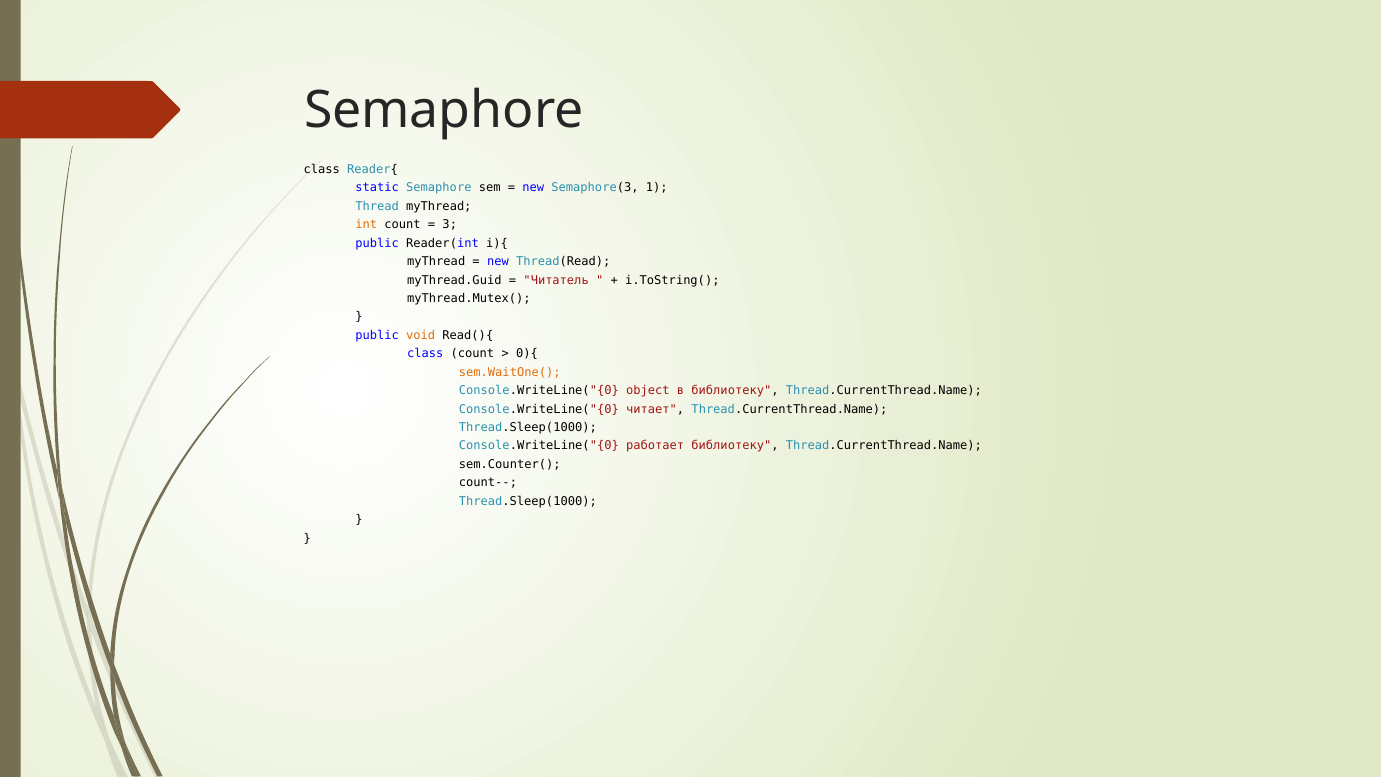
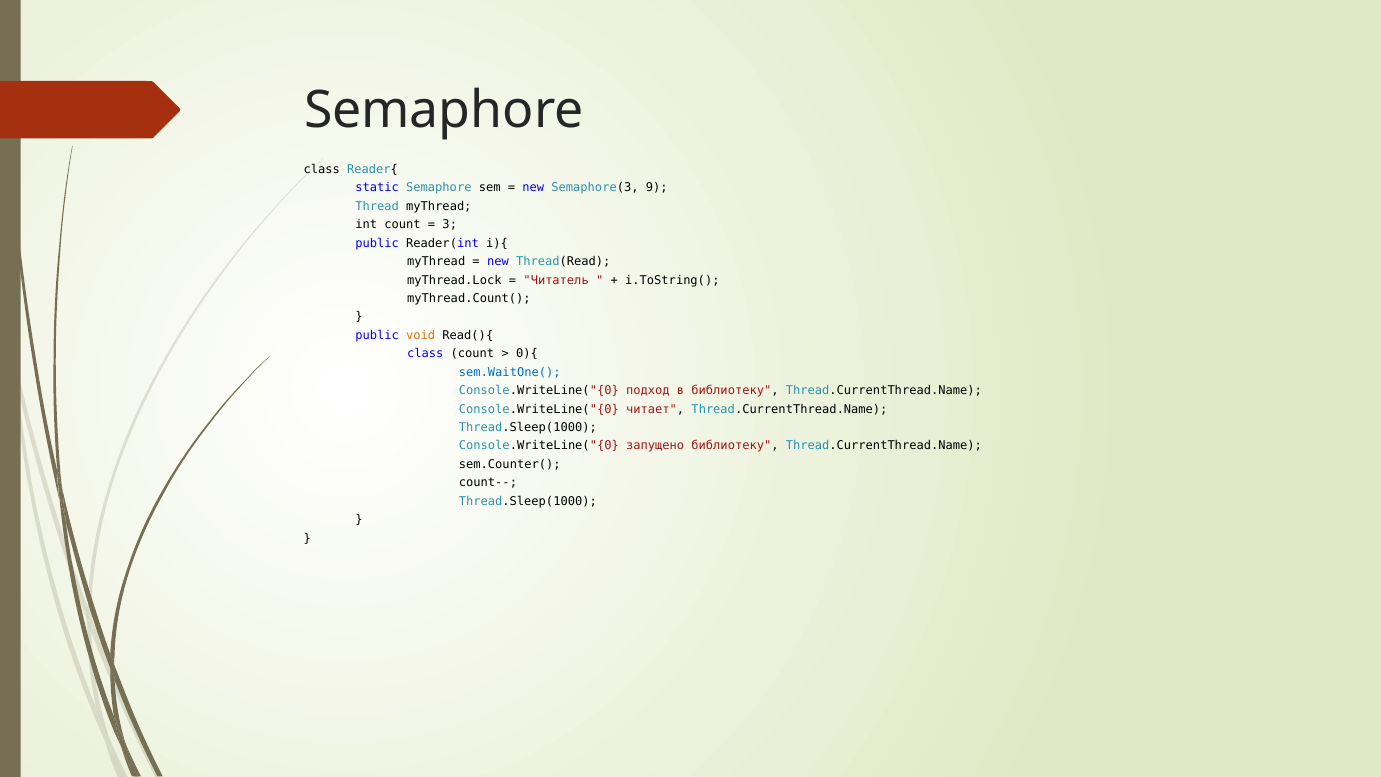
1: 1 -> 9 (657, 188)
int colour: orange -> black (366, 225)
myThread.Guid: myThread.Guid -> myThread.Lock (454, 280)
myThread.Mutex(: myThread.Mutex( -> myThread.Count( (469, 298)
sem.WaitOne( colour: orange -> blue (510, 372)
object: object -> подход (648, 391)
работает: работает -> запущено (655, 446)
